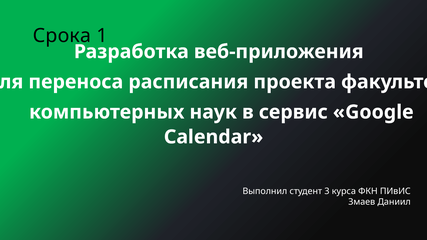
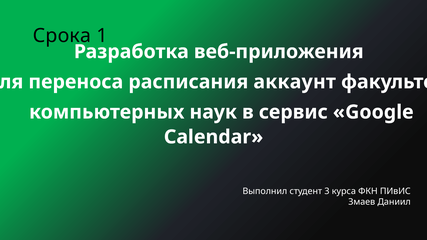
проекта: проекта -> аккаунт (295, 82)
